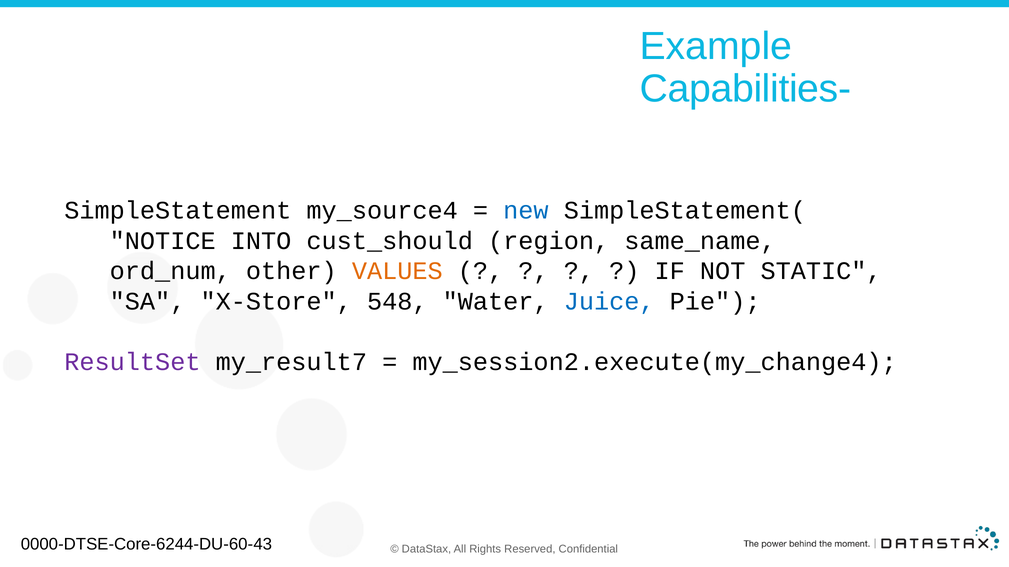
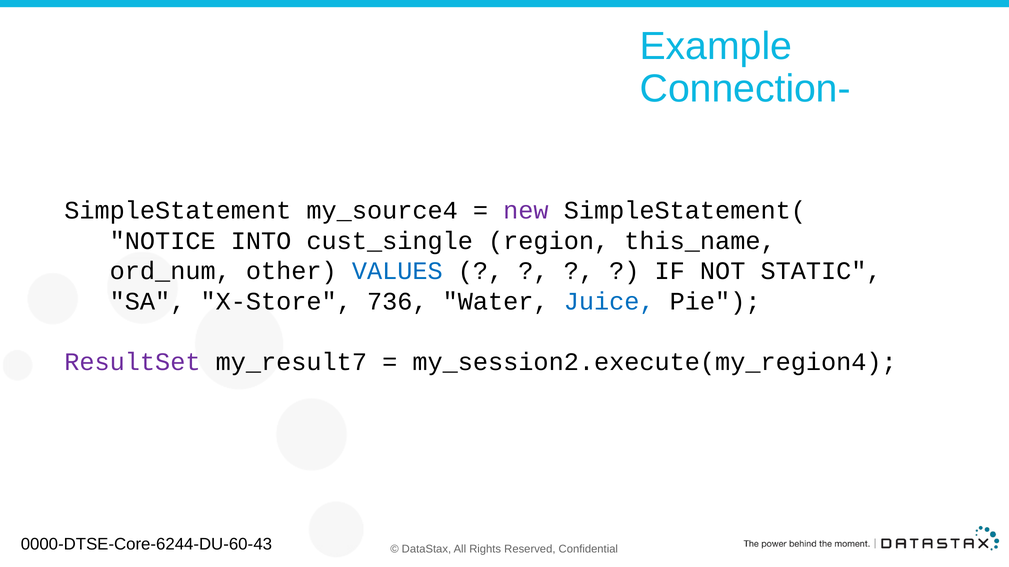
Capabilities-: Capabilities- -> Connection- (745, 89)
new colour: blue -> purple (526, 211)
cust_should: cust_should -> cust_single (390, 241)
same_name: same_name -> this_name (700, 241)
VALUES colour: orange -> blue (397, 271)
548: 548 -> 736 (397, 302)
my_session2.execute(my_change4: my_session2.execute(my_change4 -> my_session2.execute(my_region4 (655, 362)
